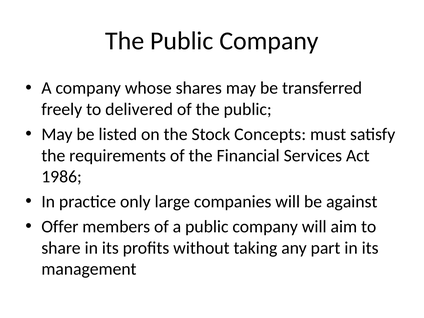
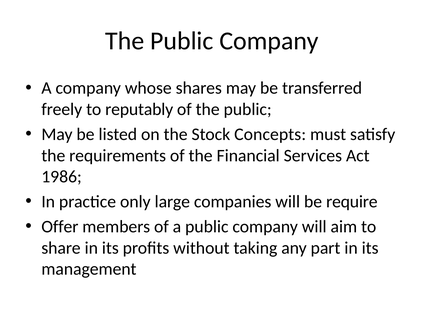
delivered: delivered -> reputably (139, 109)
against: against -> require (352, 202)
